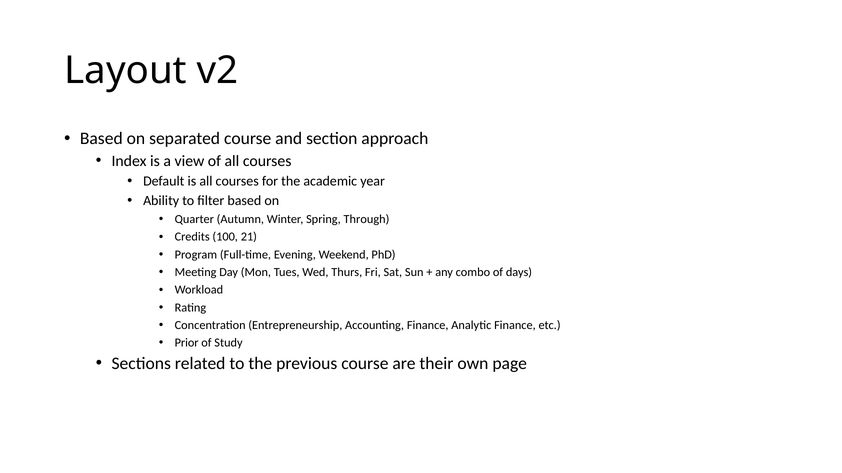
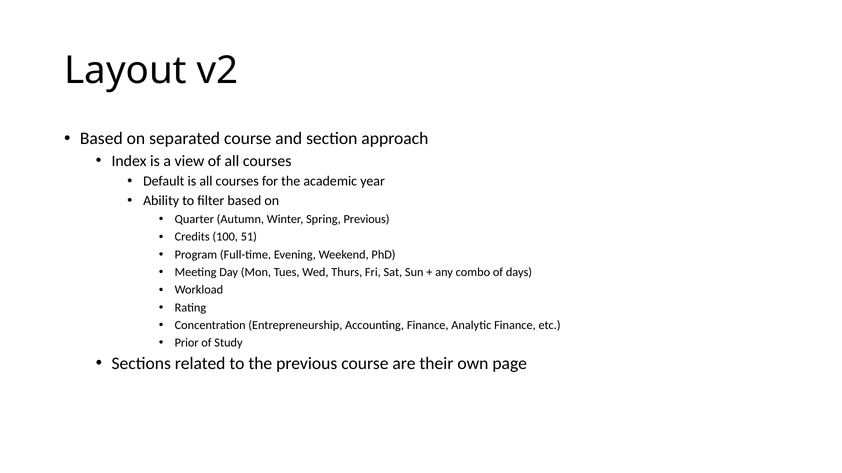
Spring Through: Through -> Previous (367, 220)
21: 21 -> 51 (249, 237)
